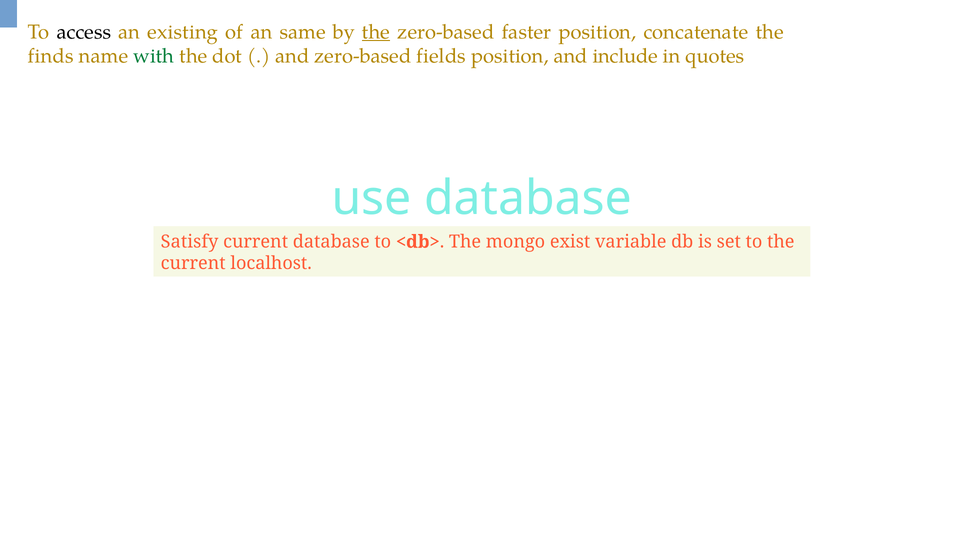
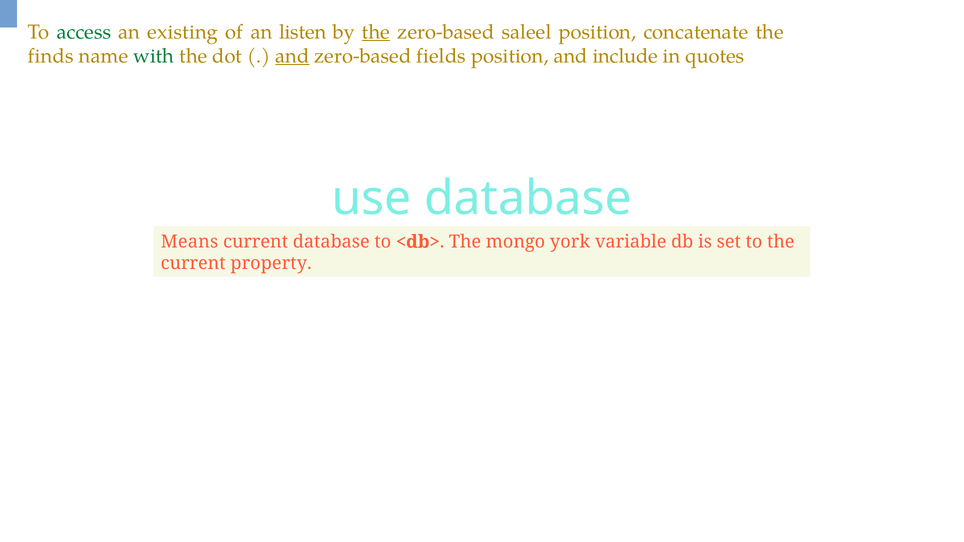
access colour: black -> green (84, 32)
same: same -> listen (303, 32)
faster: faster -> saleel (527, 32)
and underline: none -> present (292, 56)
Satisfy: Satisfy -> Means (190, 242)
exist: exist -> york (570, 242)
localhost: localhost -> property (271, 264)
